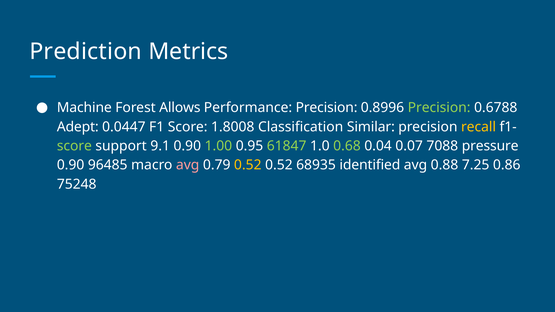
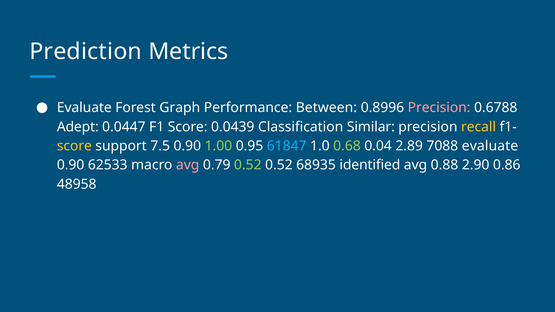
Machine: Machine -> Evaluate (84, 108)
Allows: Allows -> Graph (180, 108)
Performance Precision: Precision -> Between (326, 108)
Precision colour: light green -> pink (439, 108)
1.8008: 1.8008 -> 0.0439 (233, 127)
score colour: light green -> yellow (74, 146)
9.1: 9.1 -> 7.5 (160, 146)
61847 colour: light green -> light blue (287, 146)
0.07: 0.07 -> 2.89 (409, 146)
7088 pressure: pressure -> evaluate (490, 146)
96485: 96485 -> 62533 (108, 165)
0.52 colour: yellow -> light green (248, 165)
7.25: 7.25 -> 2.90 (476, 165)
75248: 75248 -> 48958 (77, 184)
